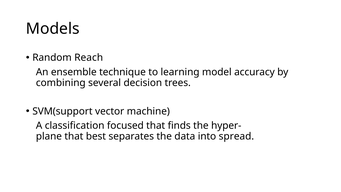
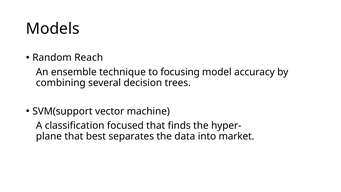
learning: learning -> focusing (180, 72)
spread: spread -> market (236, 136)
